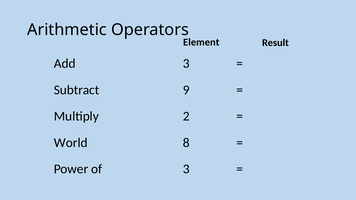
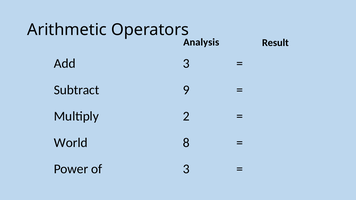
Element: Element -> Analysis (201, 42)
